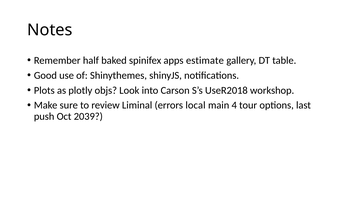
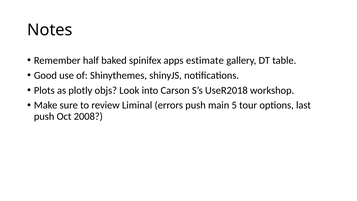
errors local: local -> push (196, 105)
4: 4 -> 5 (234, 105)
2039: 2039 -> 2008 (88, 116)
